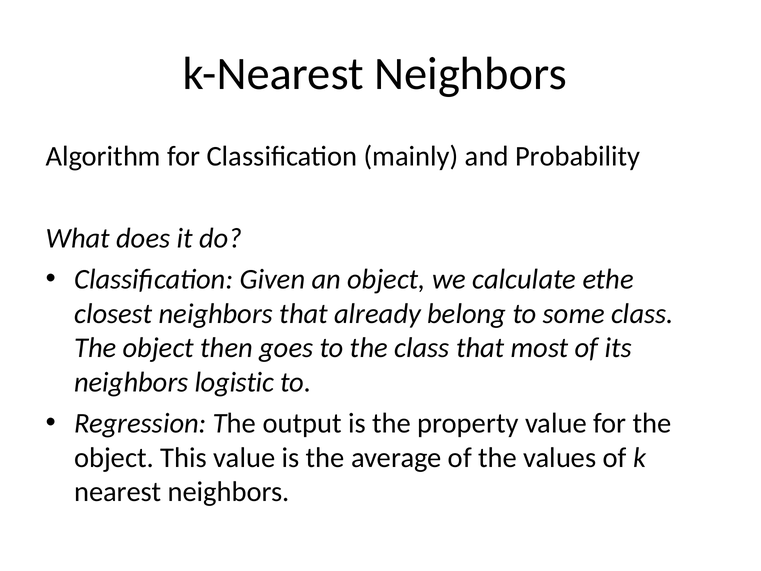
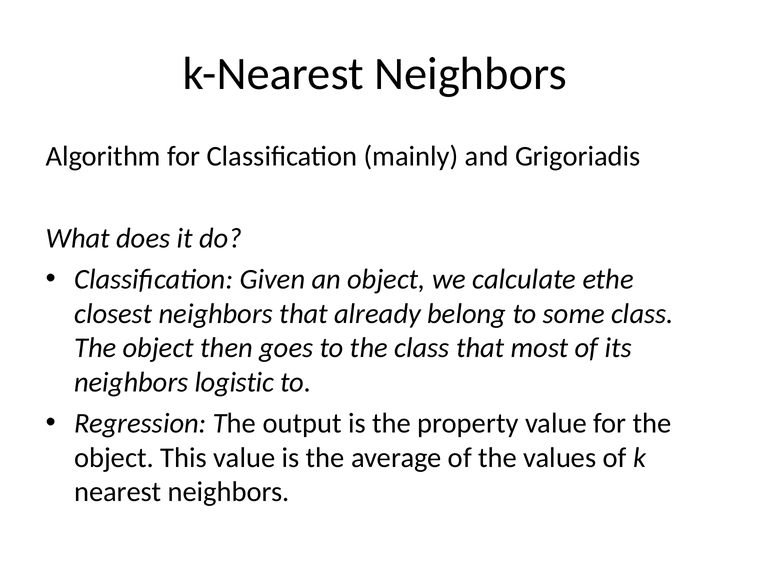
Probability: Probability -> Grigoriadis (578, 156)
